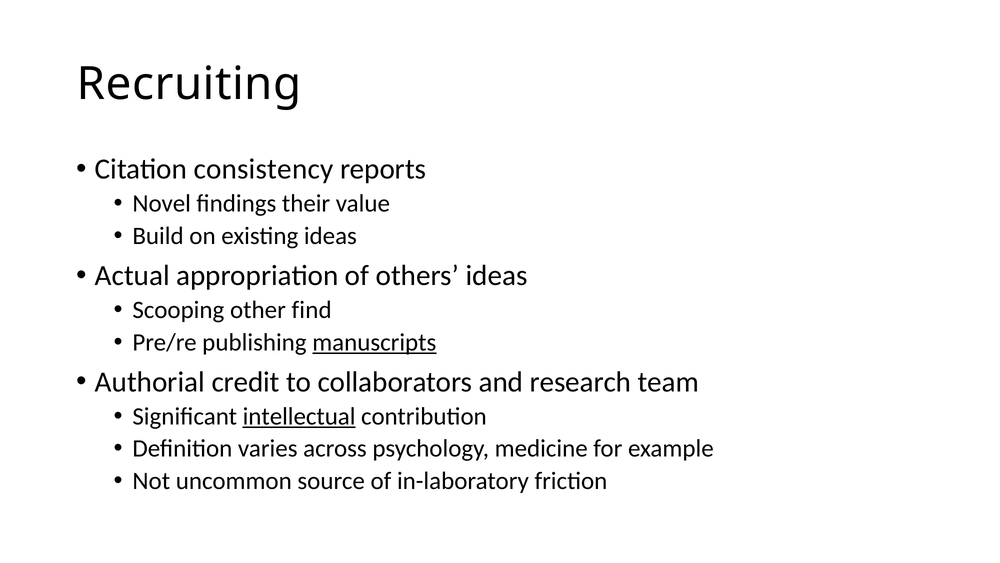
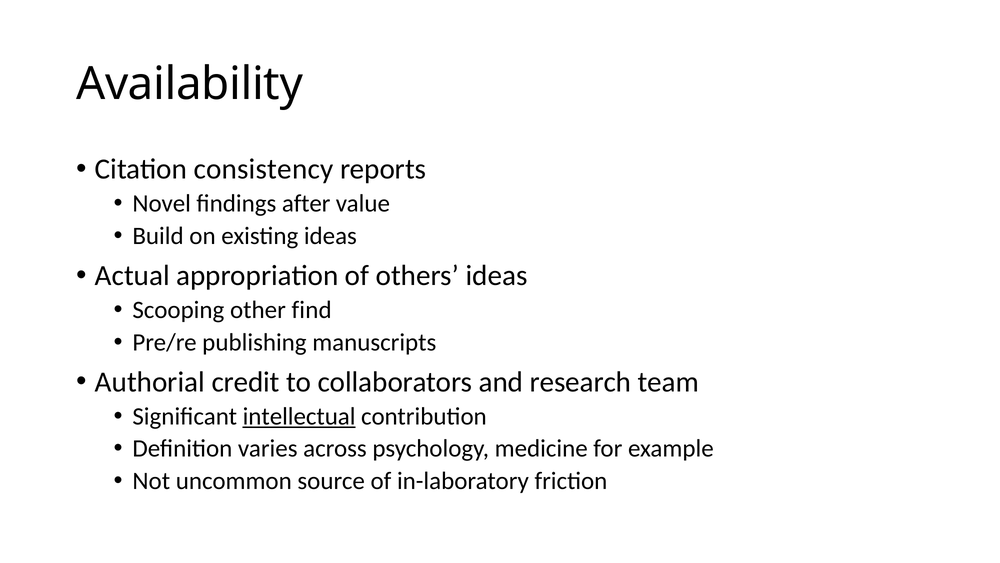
Recruiting: Recruiting -> Availability (190, 84)
their: their -> after (306, 204)
manuscripts underline: present -> none (374, 342)
